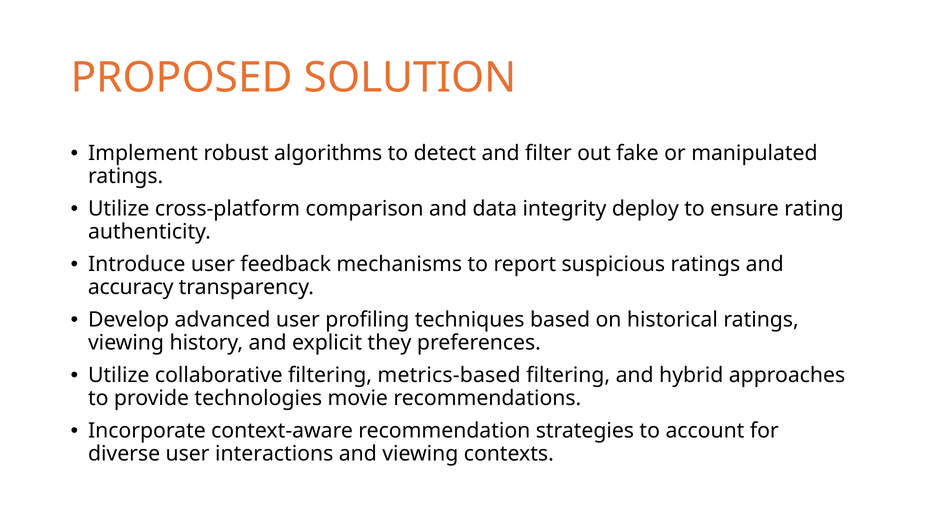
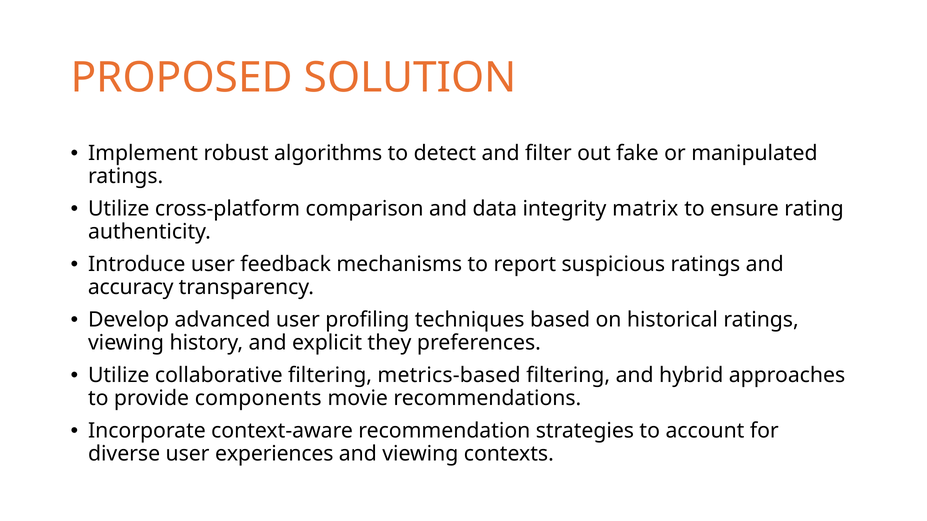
deploy: deploy -> matrix (645, 209)
technologies: technologies -> components (258, 399)
interactions: interactions -> experiences (274, 454)
